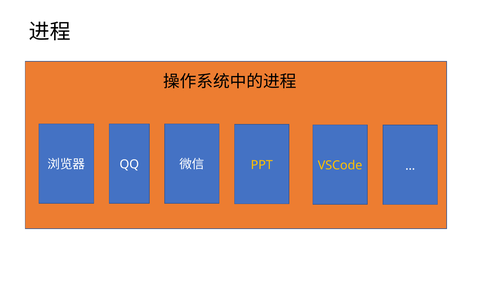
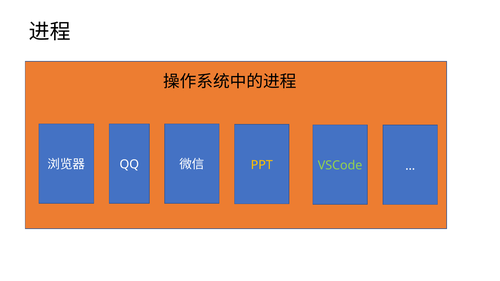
VSCode colour: yellow -> light green (340, 166)
